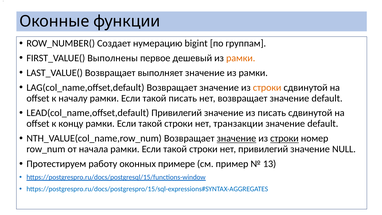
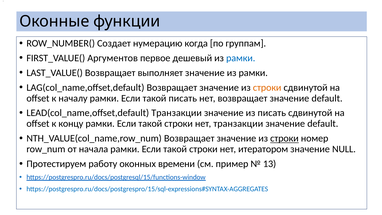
bigint: bigint -> когда (196, 43)
Выполнены: Выполнены -> Аргументов (113, 58)
рамки colour: orange -> blue (241, 58)
LEAD(col_name,offset,default Привилегий: Привилегий -> Транзакции (177, 113)
значение underline: present -> none (236, 138)
нет привилегий: привилегий -> итератором (263, 149)
примере: примере -> времени (177, 164)
